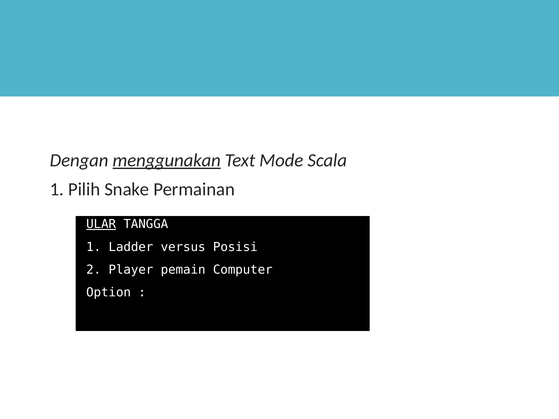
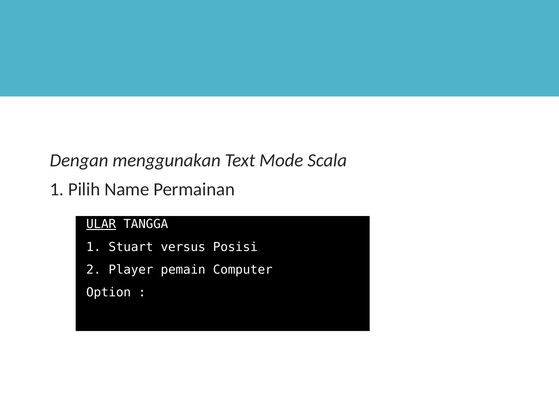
menggunakan underline: present -> none (167, 160)
Snake: Snake -> Name (127, 189)
Ladder: Ladder -> Stuart (131, 247)
